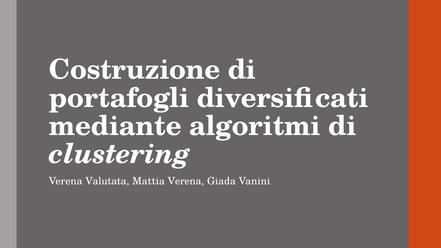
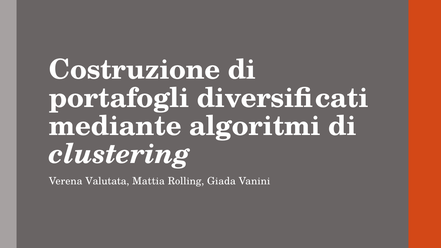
Mattia Verena: Verena -> Rolling (186, 181)
